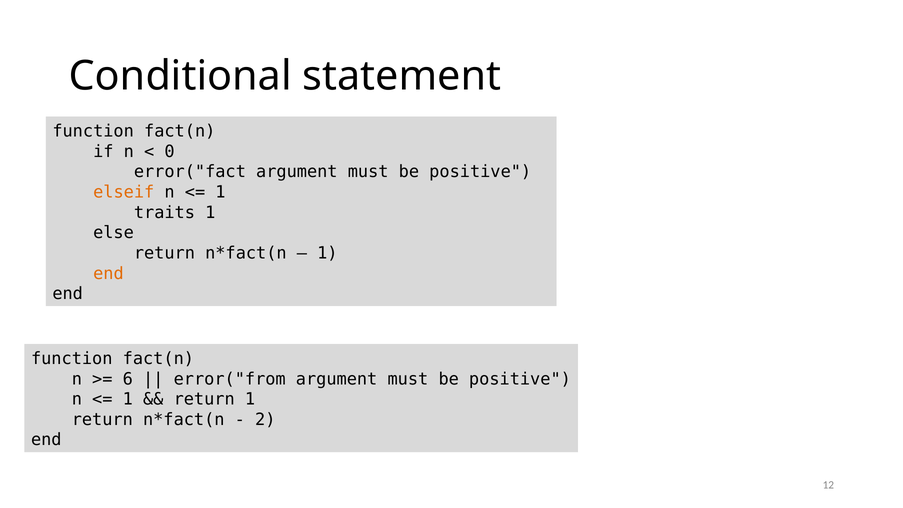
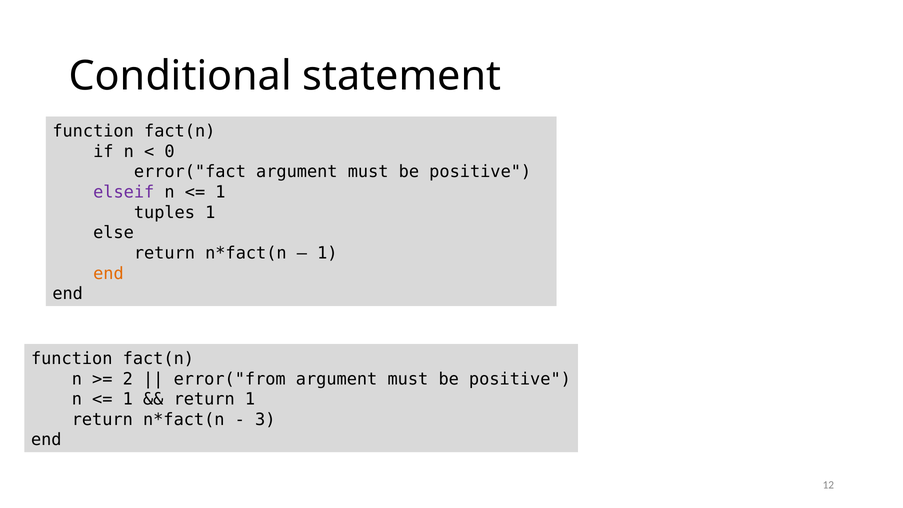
elseif colour: orange -> purple (124, 192)
traits: traits -> tuples (164, 212)
6: 6 -> 2 (128, 379)
2: 2 -> 3 (265, 420)
